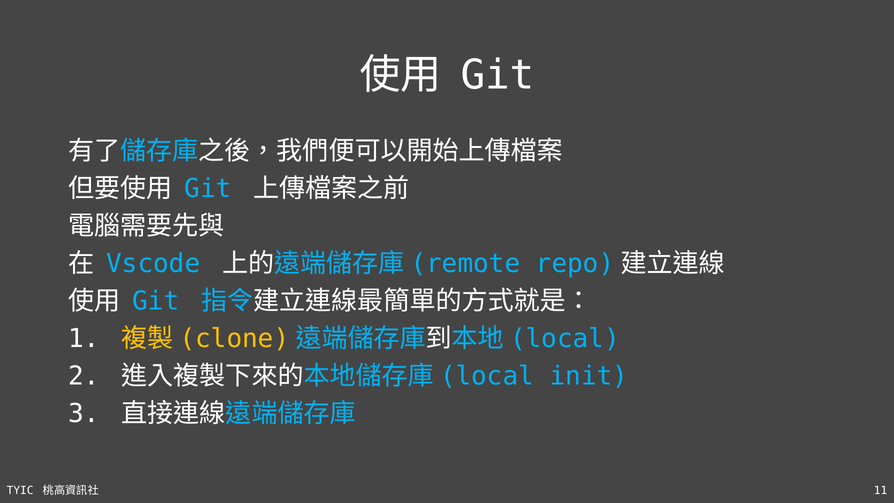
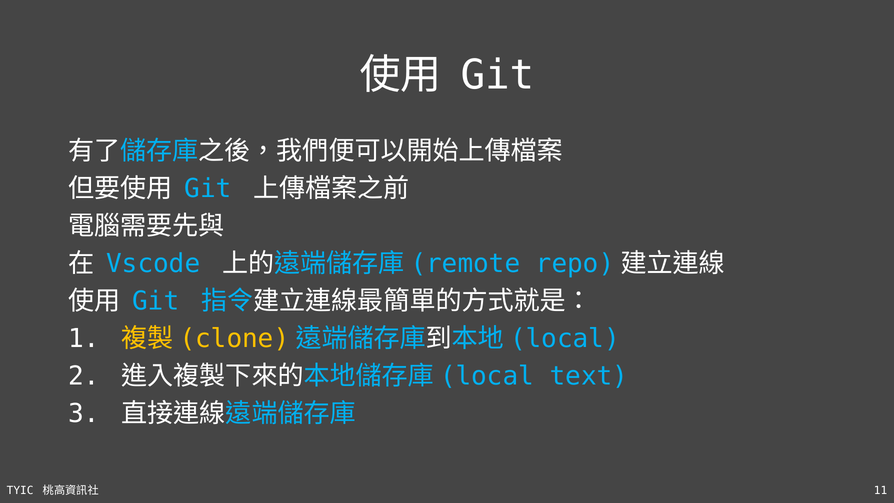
init: init -> text (589, 376)
